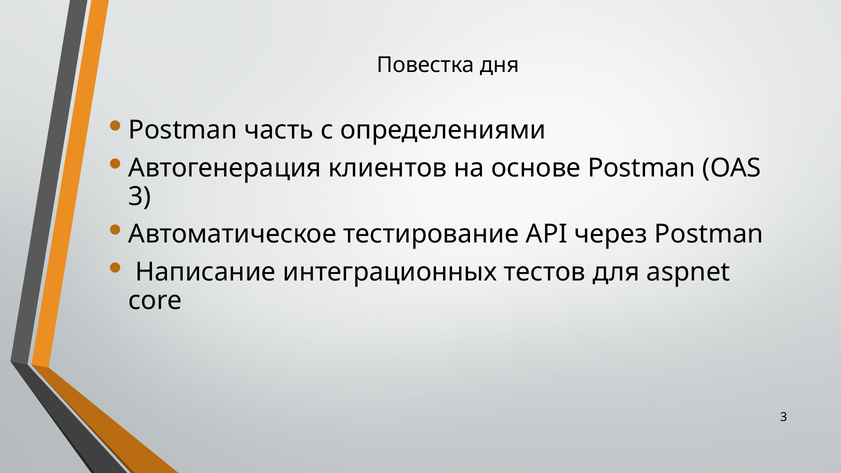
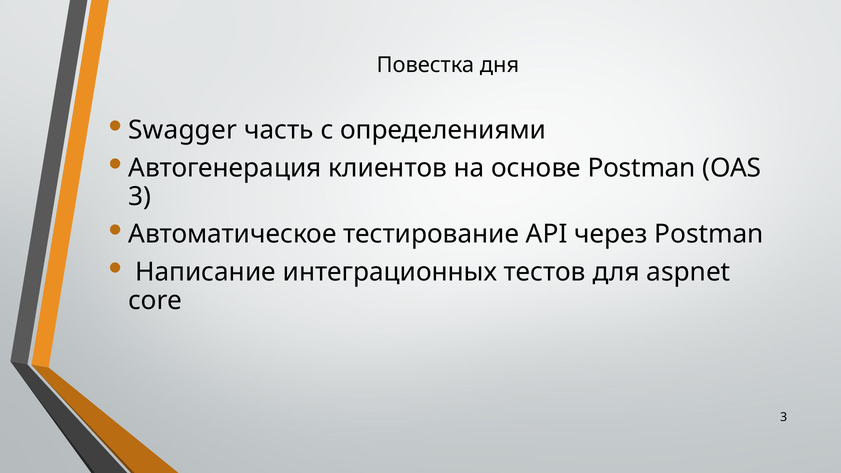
Postman: Postman -> Swagger (183, 130)
